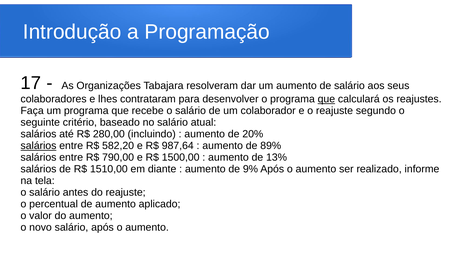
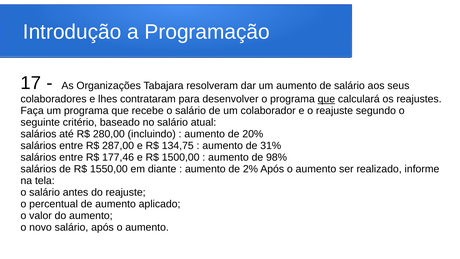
salários underline: present -> none (38, 146)
582,20: 582,20 -> 287,00 (118, 146)
987,64: 987,64 -> 134,75 (178, 146)
89%: 89% -> 31% (271, 146)
790,00: 790,00 -> 177,46 (118, 157)
13%: 13% -> 98% (277, 157)
1510,00: 1510,00 -> 1550,00 (109, 169)
9%: 9% -> 2% (250, 169)
